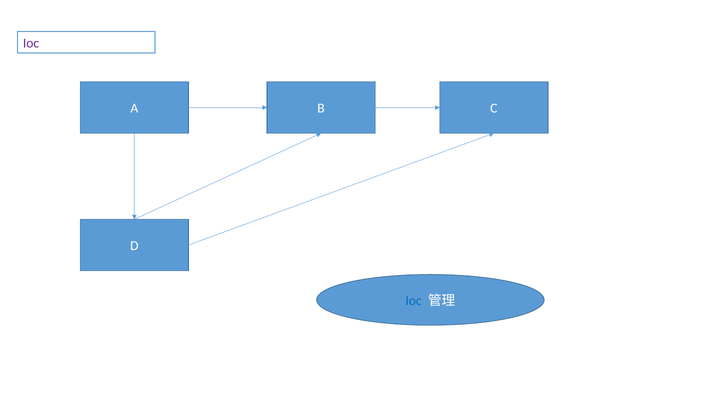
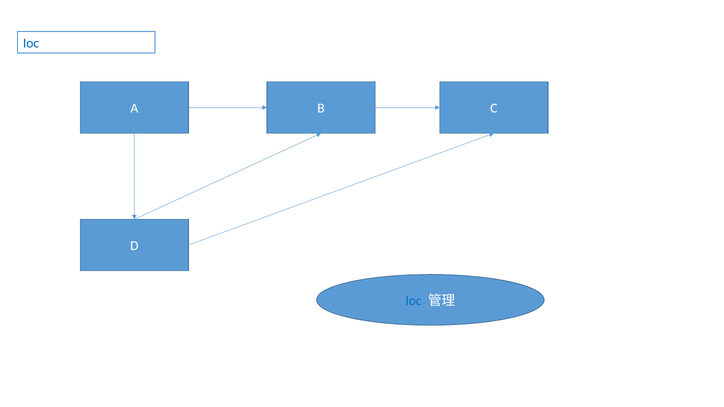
Ioc colour: purple -> blue (31, 43)
